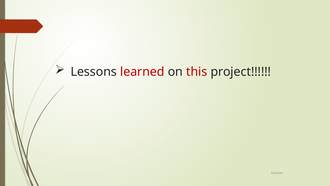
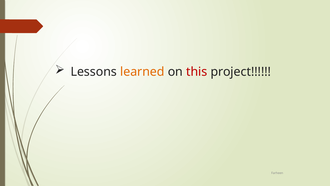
learned colour: red -> orange (142, 72)
